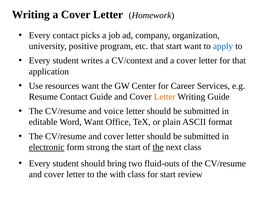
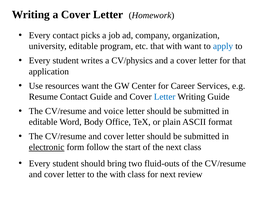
university positive: positive -> editable (83, 46)
that start: start -> with (174, 46)
CV/context: CV/context -> CV/physics (132, 61)
Letter colour: orange -> blue (165, 97)
Word Want: Want -> Body (94, 122)
strong: strong -> follow (98, 147)
the underline: present -> none (158, 147)
for start: start -> next (168, 174)
